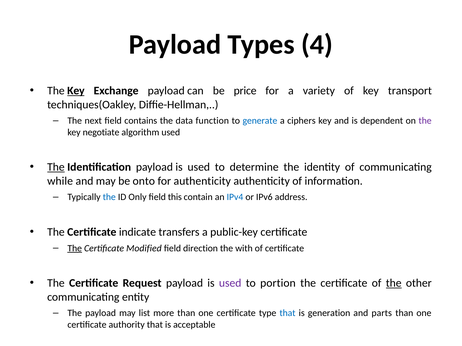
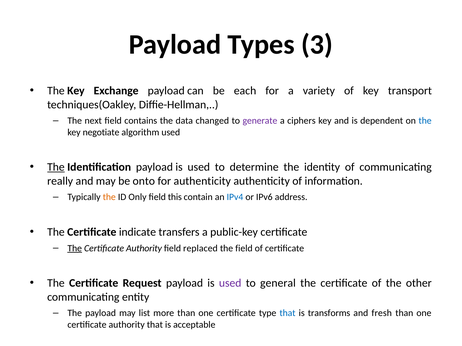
4: 4 -> 3 (317, 45)
Key underline: present -> none (76, 91)
price: price -> each (245, 91)
function: function -> changed (212, 121)
generate colour: blue -> purple (260, 121)
the colour: purple -> blue (425, 121)
while: while -> really (60, 181)
the colour: blue -> orange (109, 197)
Modified: Modified -> Authority (144, 249)
direction: direction -> replaced (200, 249)
the with: with -> field (244, 249)
portion: portion -> general (278, 283)
the underline: present -> none (394, 283)
generation: generation -> transforms (329, 313)
parts: parts -> fresh (382, 313)
